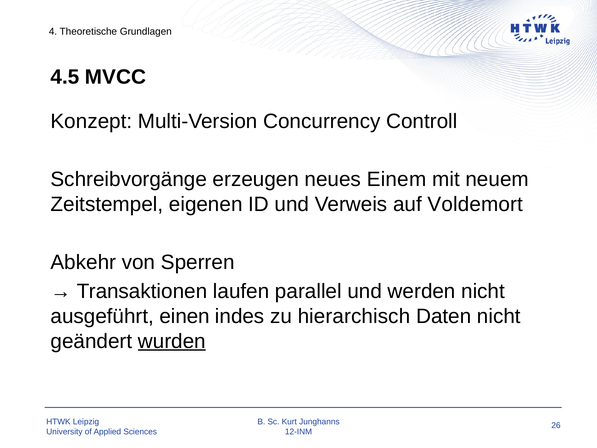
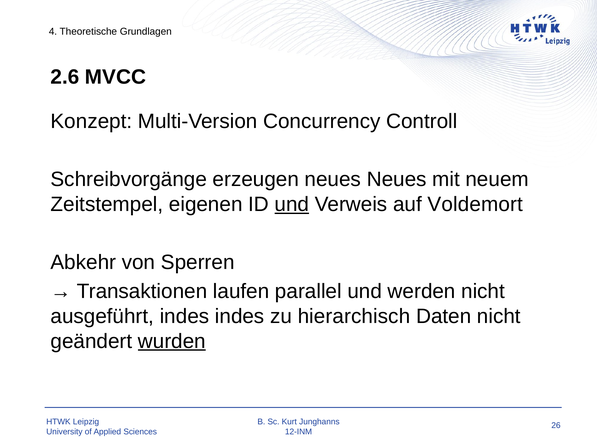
4.5: 4.5 -> 2.6 (65, 77)
neues Einem: Einem -> Neues (397, 179)
und underline: none -> present (292, 204)
ausgeführt einen: einen -> indes (184, 316)
